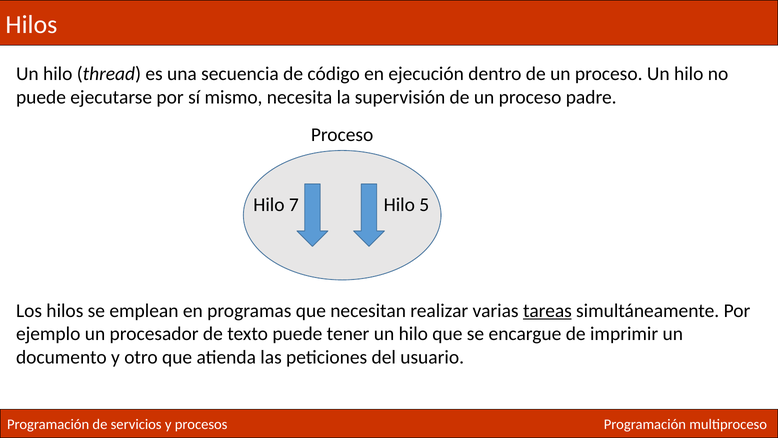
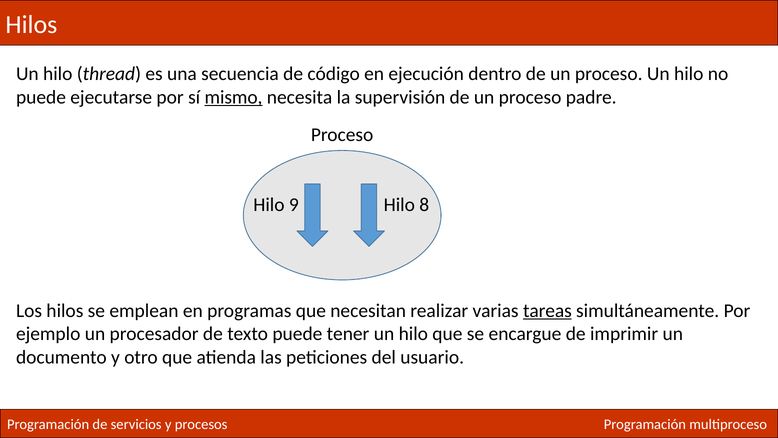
mismo underline: none -> present (234, 97)
7: 7 -> 9 (294, 205)
5: 5 -> 8 (424, 205)
